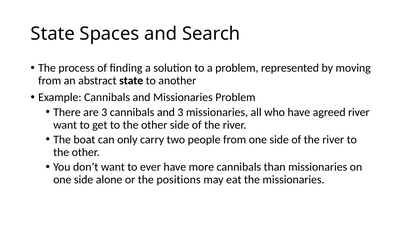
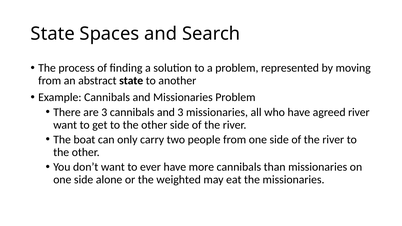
positions: positions -> weighted (179, 180)
